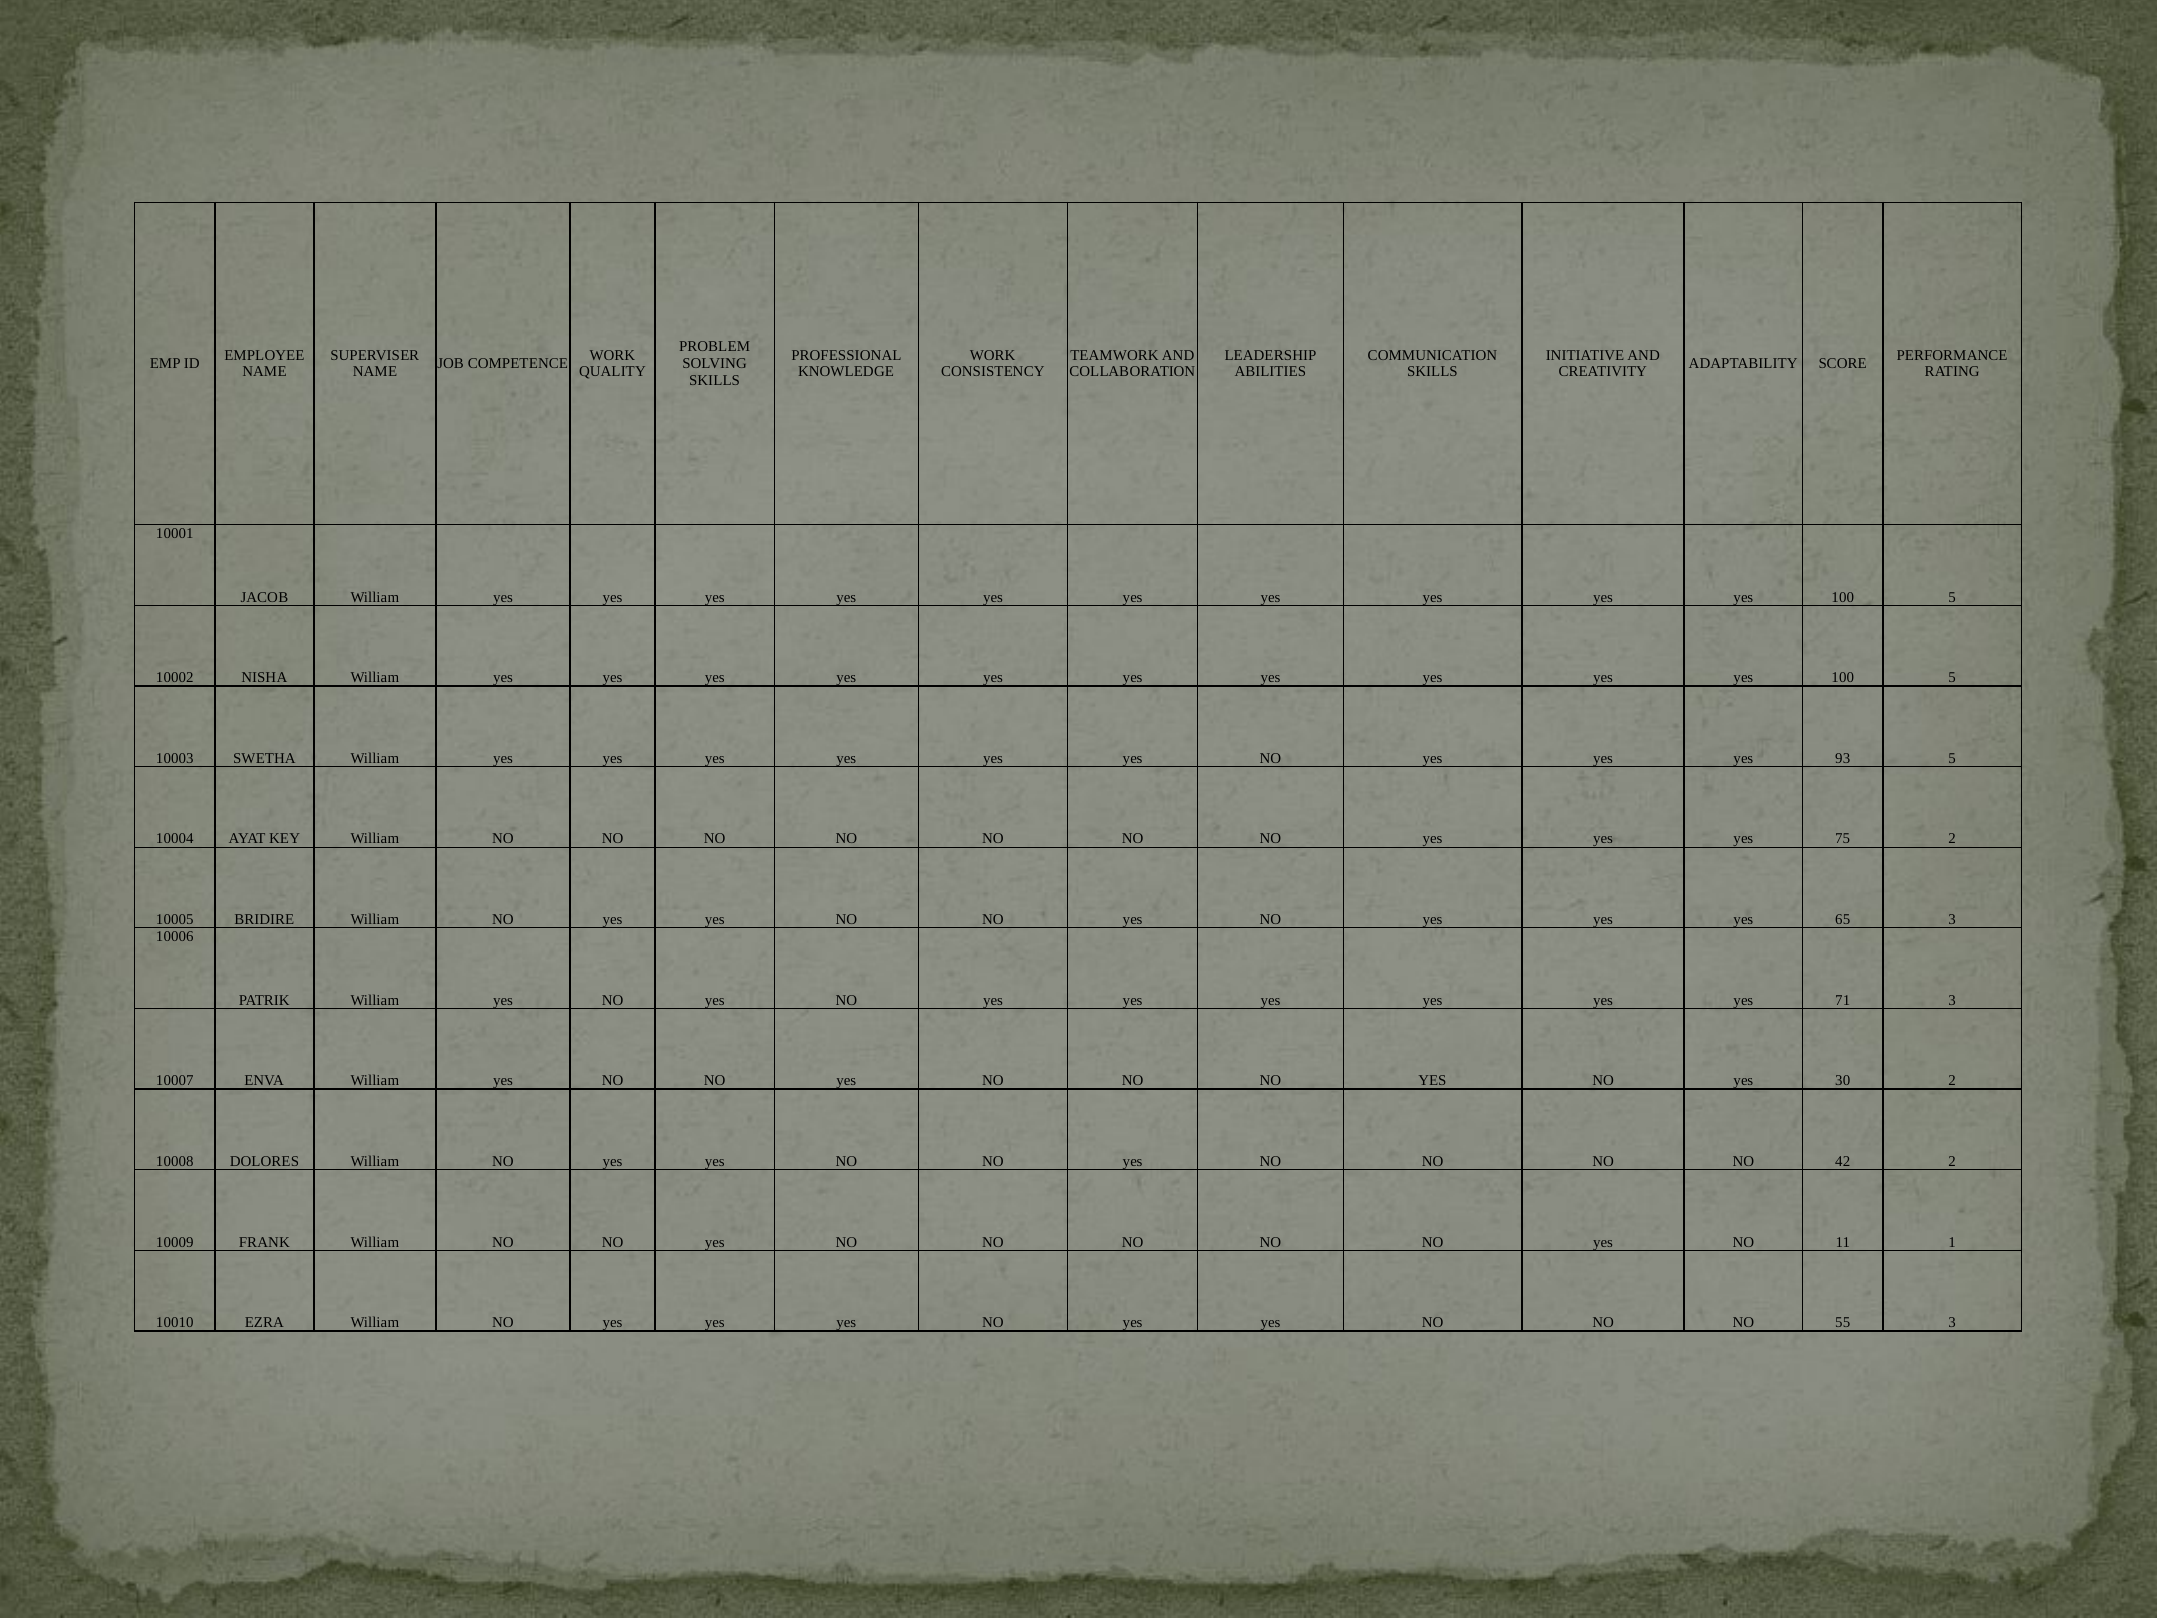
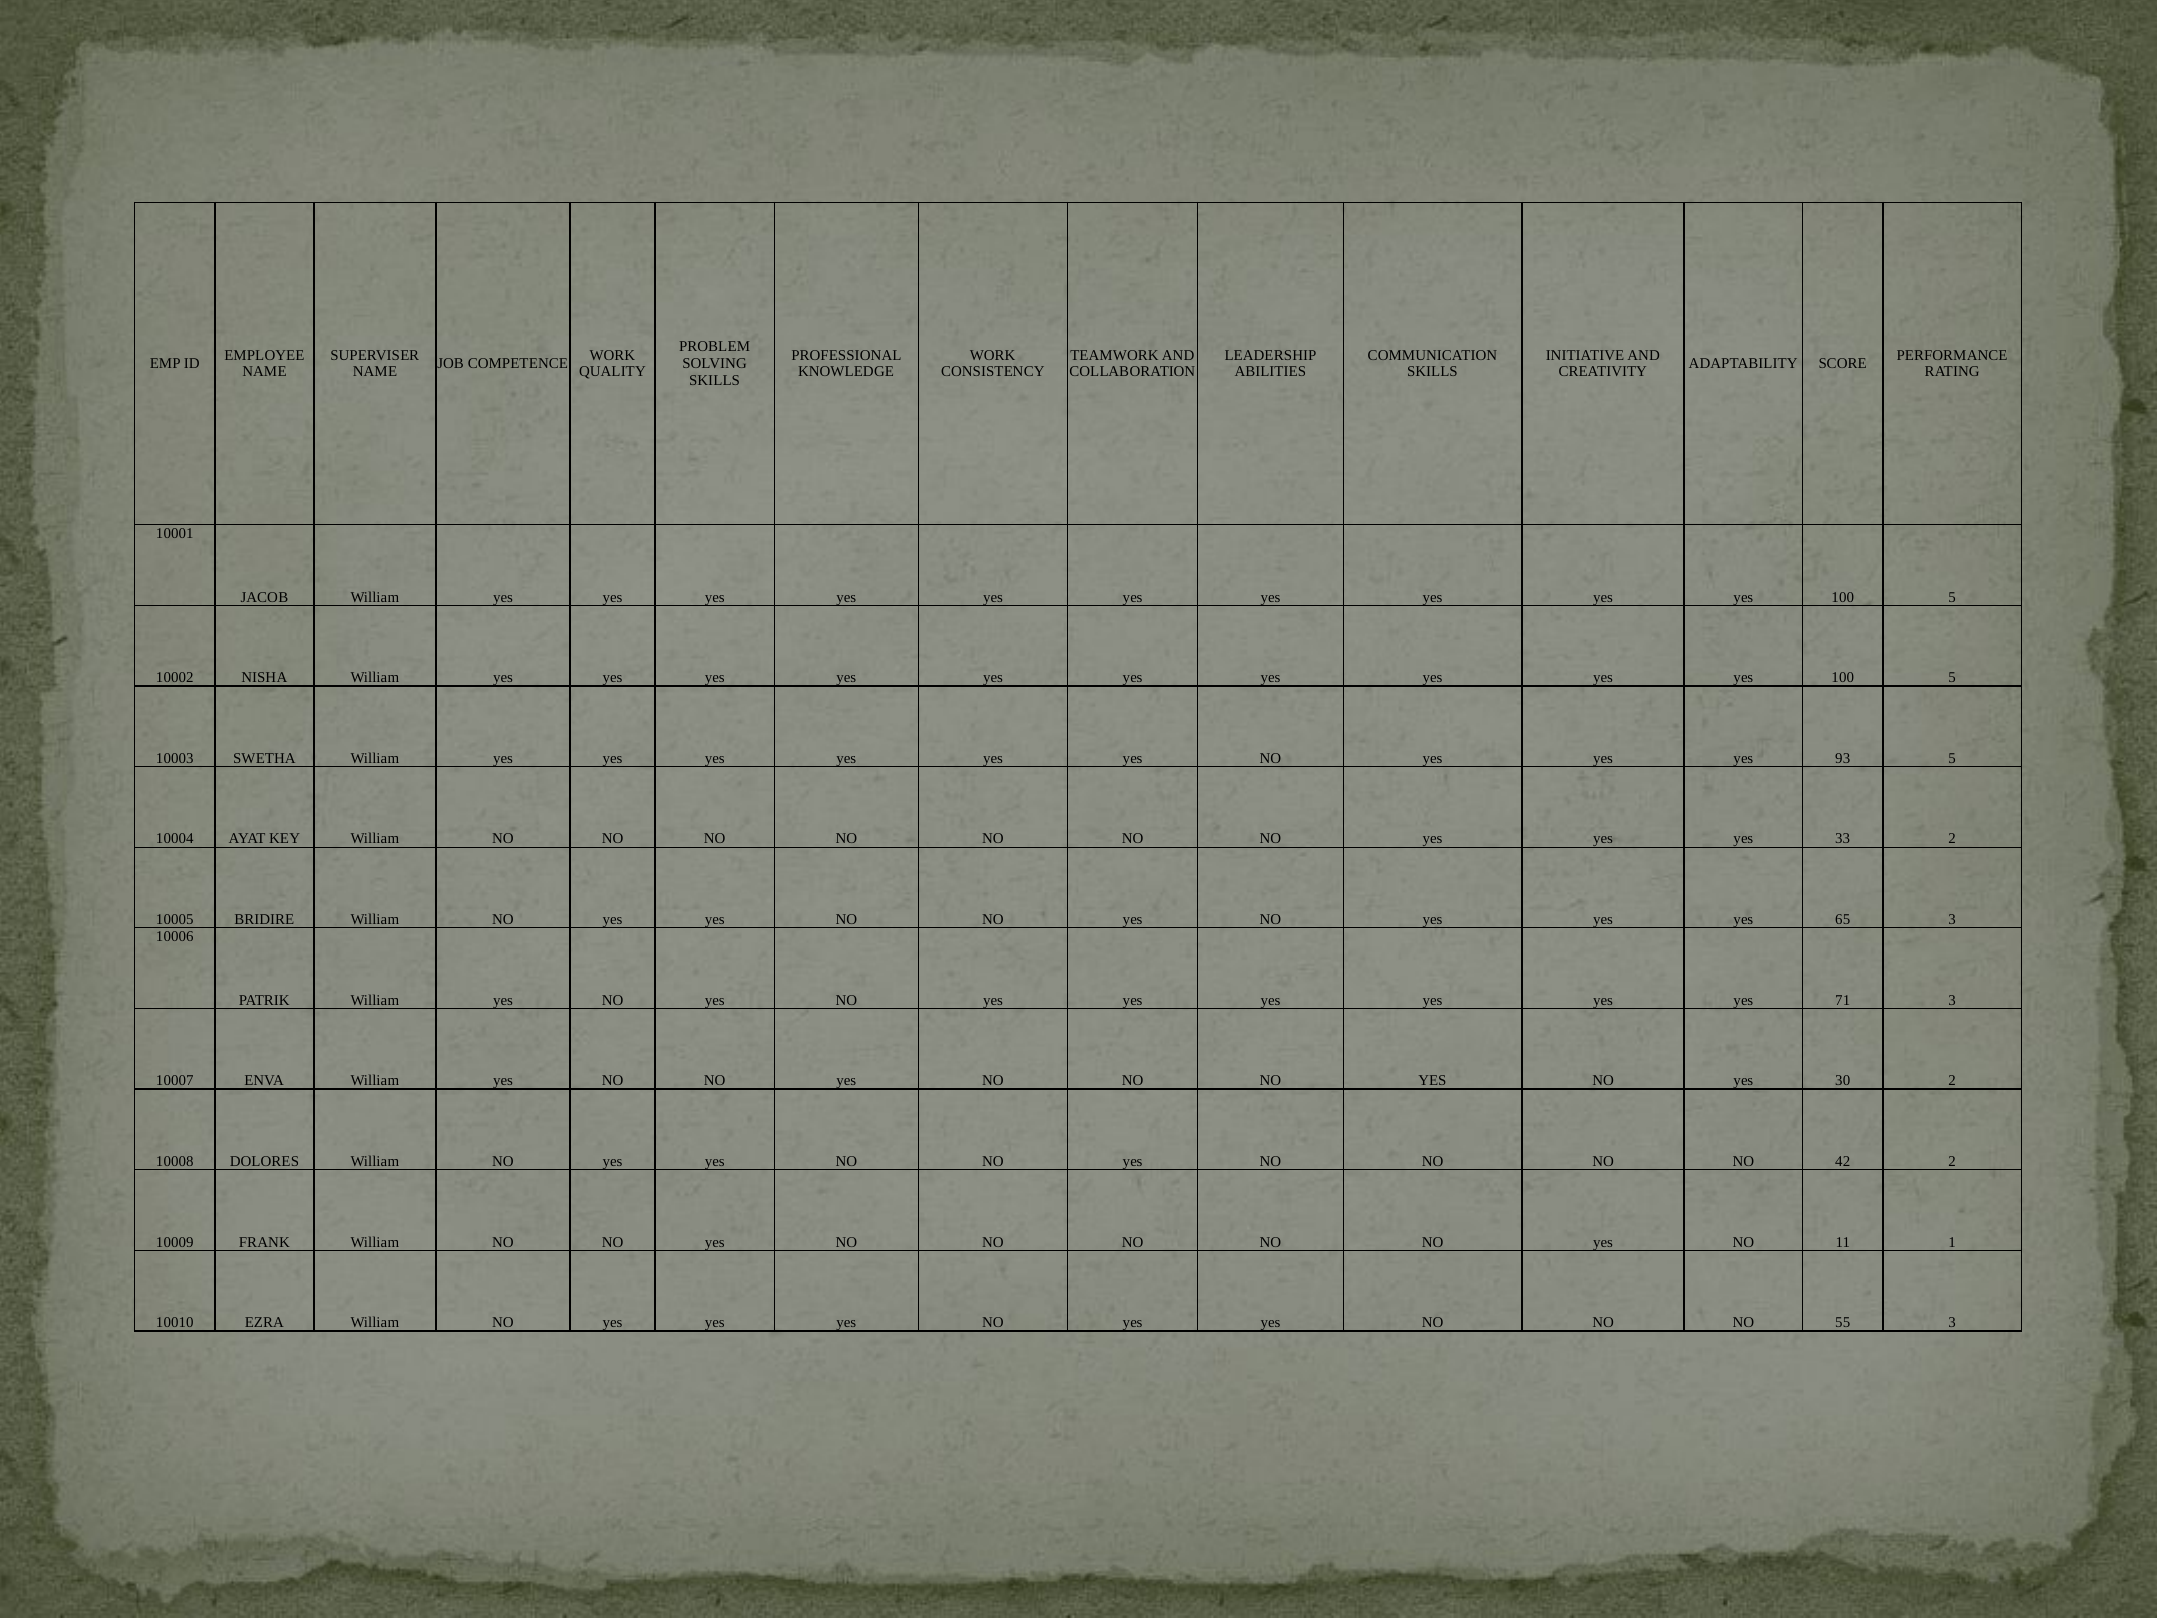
75: 75 -> 33 (1843, 839)
